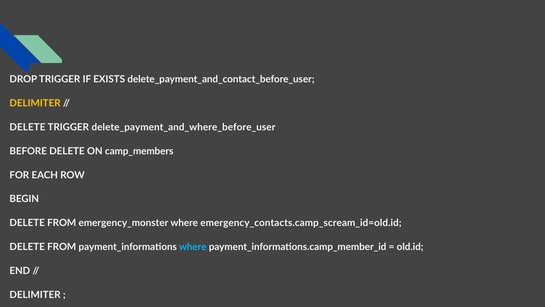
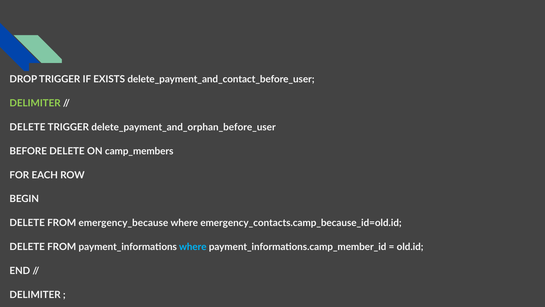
DELIMITER colour: yellow -> light green (35, 103)
delete_payment_and_where_before_user: delete_payment_and_where_before_user -> delete_payment_and_orphan_before_user (184, 127)
emergency_monster: emergency_monster -> emergency_because (123, 223)
emergency_contacts.camp_scream_id=old.id: emergency_contacts.camp_scream_id=old.id -> emergency_contacts.camp_because_id=old.id (301, 223)
